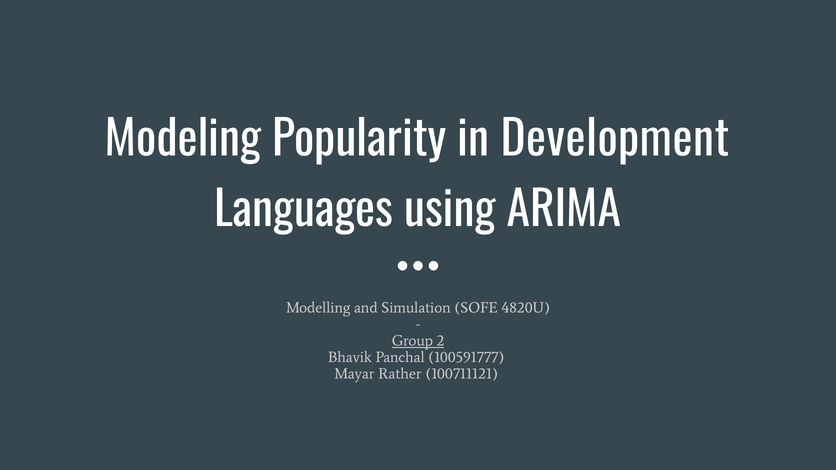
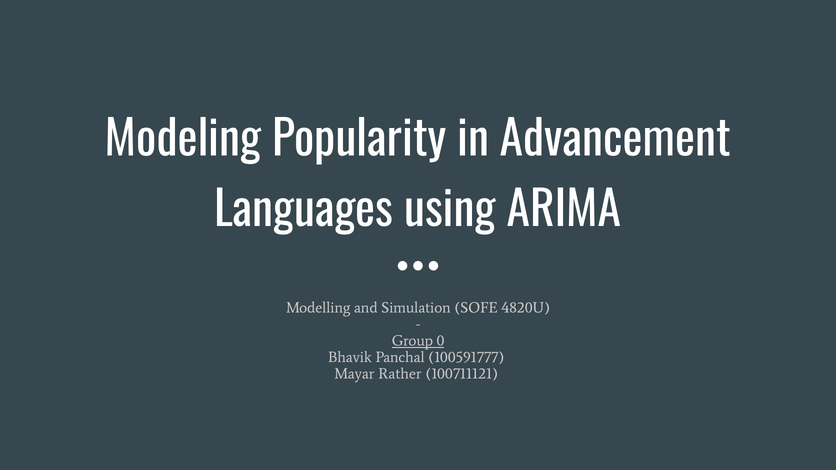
Development: Development -> Advancement (615, 140)
2: 2 -> 0 (441, 341)
